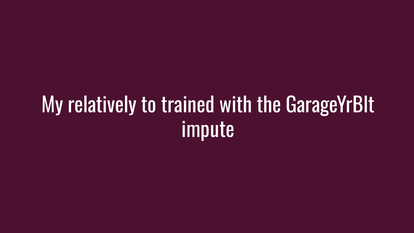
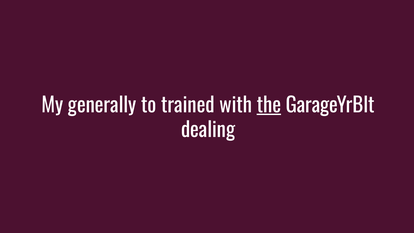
relatively: relatively -> generally (102, 105)
the underline: none -> present (269, 105)
impute: impute -> dealing (208, 130)
